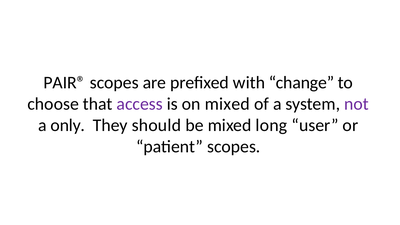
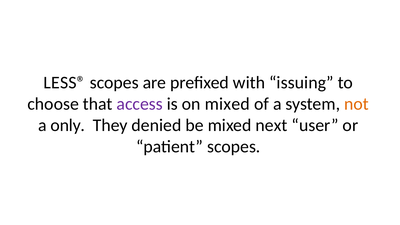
PAIR®: PAIR® -> LESS® (65, 83)
change: change -> issuing (301, 83)
not colour: purple -> orange (356, 104)
should: should -> denied (157, 125)
long: long -> next (271, 125)
